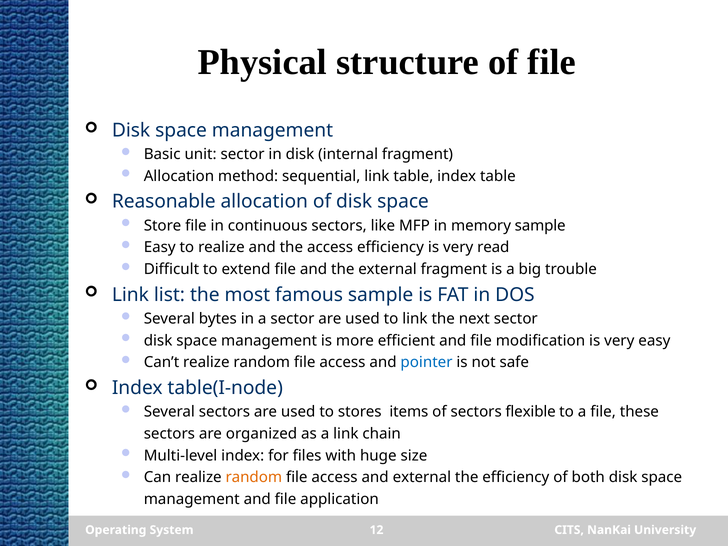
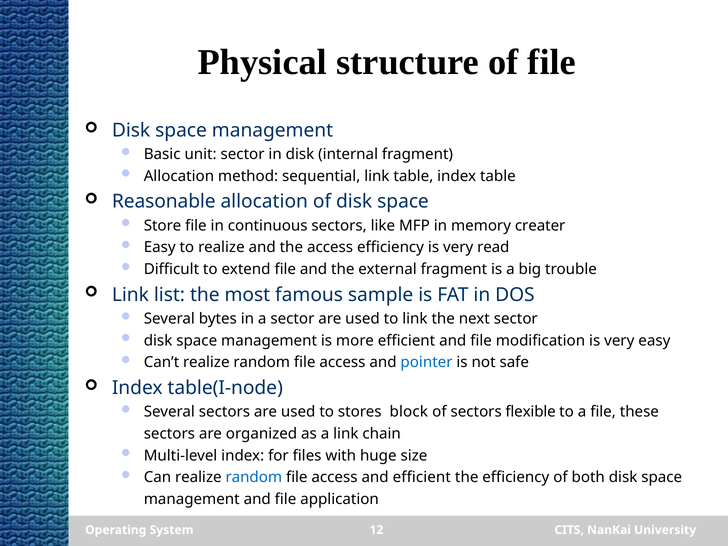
memory sample: sample -> creater (540, 226)
items: items -> block (409, 412)
random colour: orange -> blue (254, 477)
and external: external -> efficient (422, 477)
